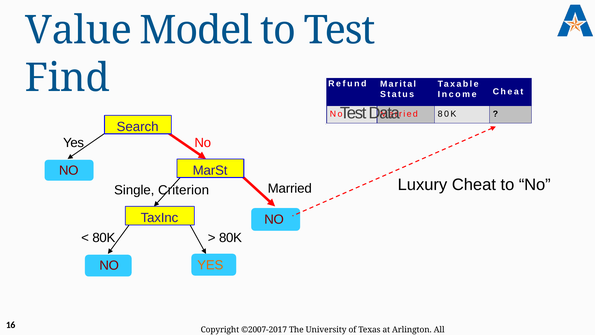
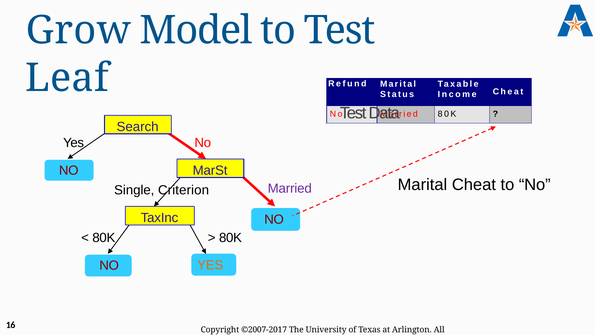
Value: Value -> Grow (78, 30)
Find: Find -> Leaf (67, 78)
Luxury: Luxury -> Marital (422, 184)
Married colour: black -> purple (290, 188)
